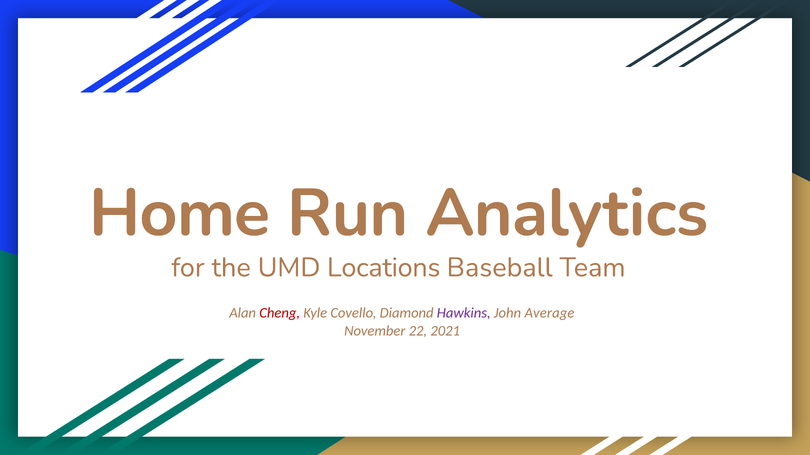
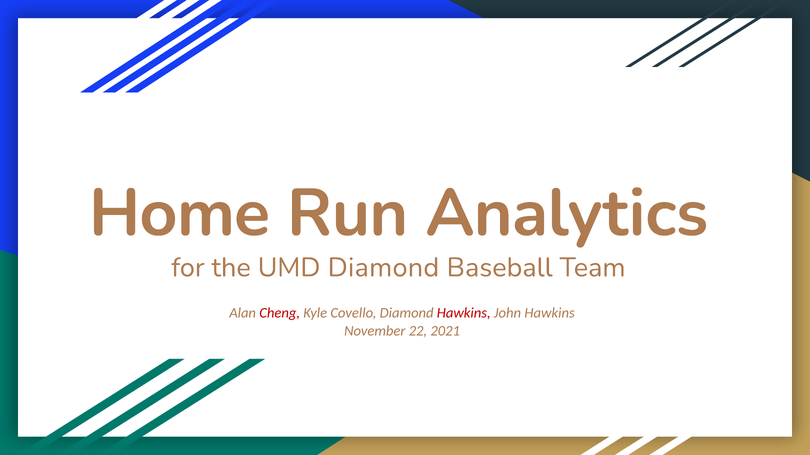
UMD Locations: Locations -> Diamond (383, 268)
Hawkins colour: purple -> red (464, 313)
John Average: Average -> Hawkins (550, 313)
